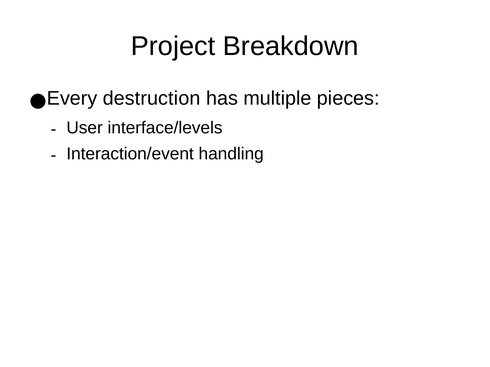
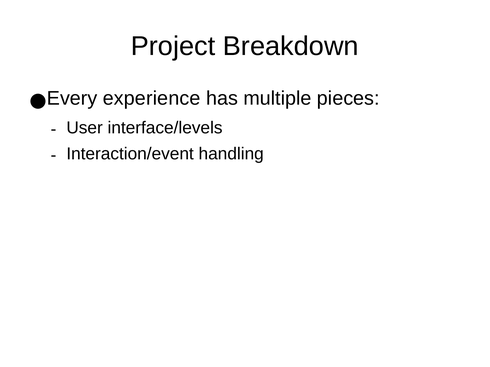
destruction: destruction -> experience (152, 98)
